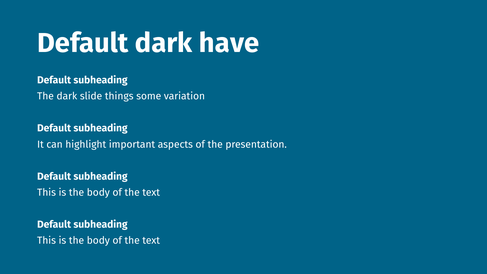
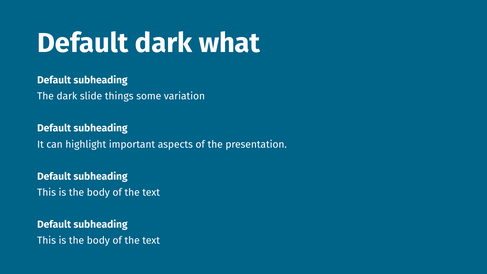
have: have -> what (229, 43)
